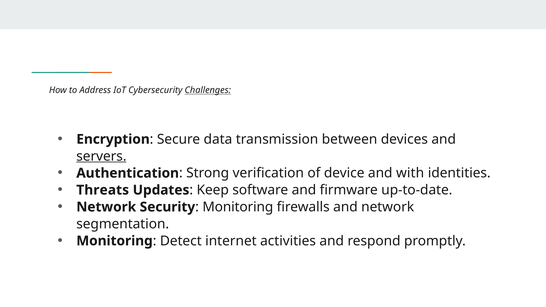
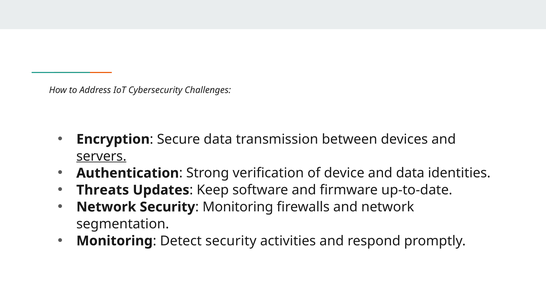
Challenges underline: present -> none (208, 90)
and with: with -> data (410, 173)
Detect internet: internet -> security (231, 241)
